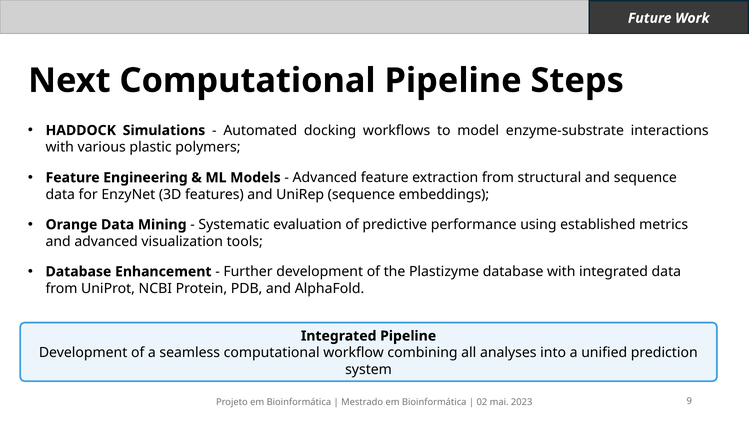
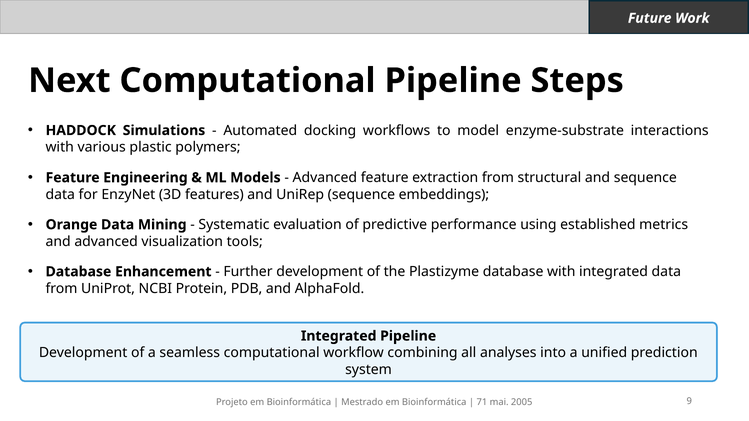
02: 02 -> 71 (482, 402)
2023: 2023 -> 2005 (522, 402)
